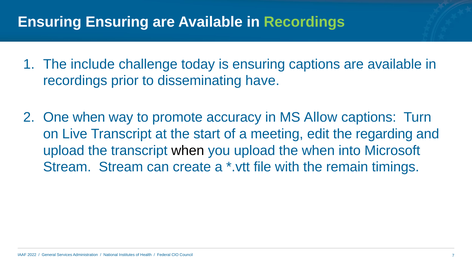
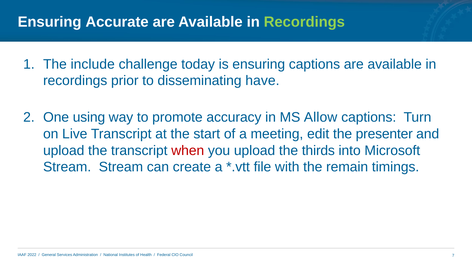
Ensuring Ensuring: Ensuring -> Accurate (117, 22)
One when: when -> using (89, 117)
regarding: regarding -> presenter (384, 134)
when colour: black -> red (188, 150)
the when: when -> thirds (318, 150)
